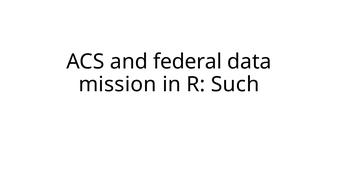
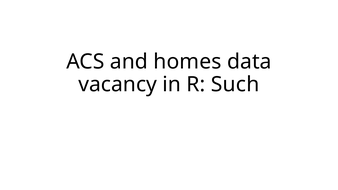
federal: federal -> homes (187, 62)
mission: mission -> vacancy (118, 84)
